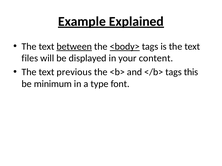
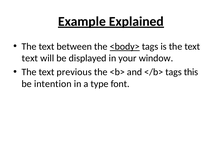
between underline: present -> none (74, 47)
files: files -> text (30, 58)
content: content -> window (156, 58)
minimum: minimum -> intention (53, 84)
